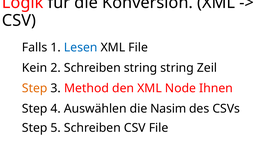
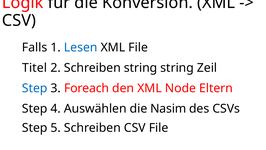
Kein: Kein -> Titel (35, 68)
Step colour: orange -> blue (35, 88)
Method: Method -> Foreach (87, 88)
Ihnen: Ihnen -> Eltern (216, 88)
